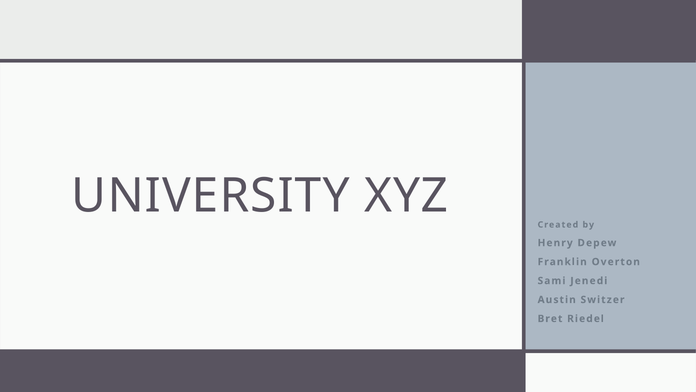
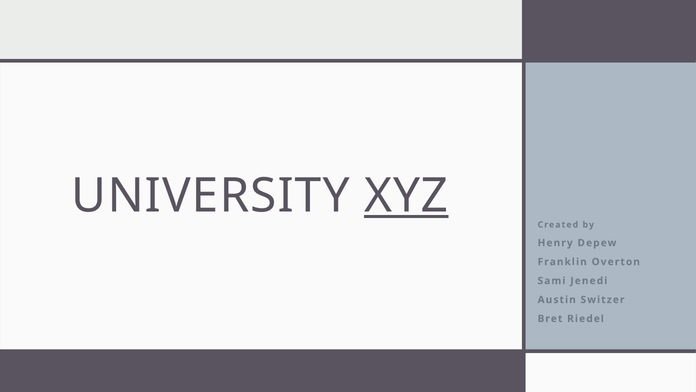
XYZ underline: none -> present (406, 196)
